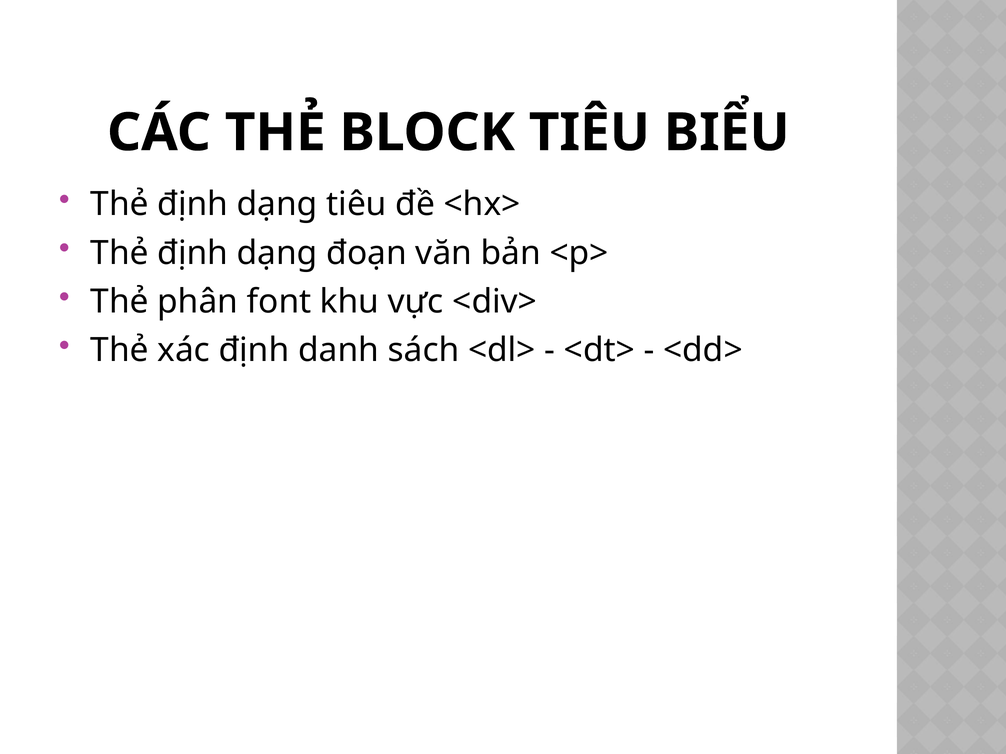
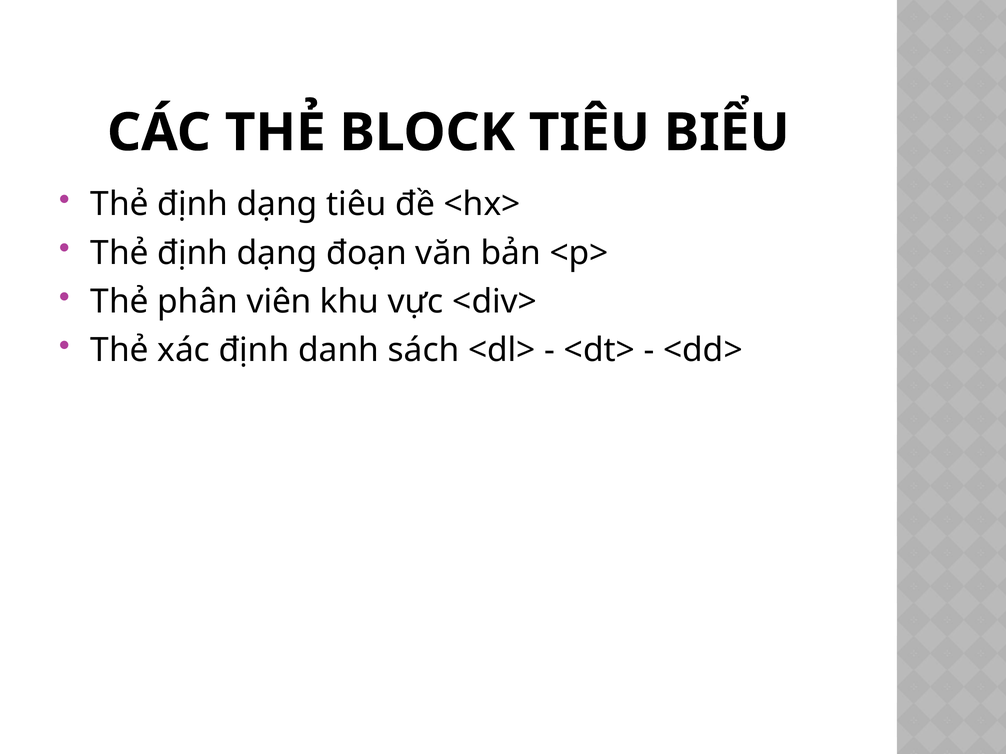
font: font -> viên (279, 302)
